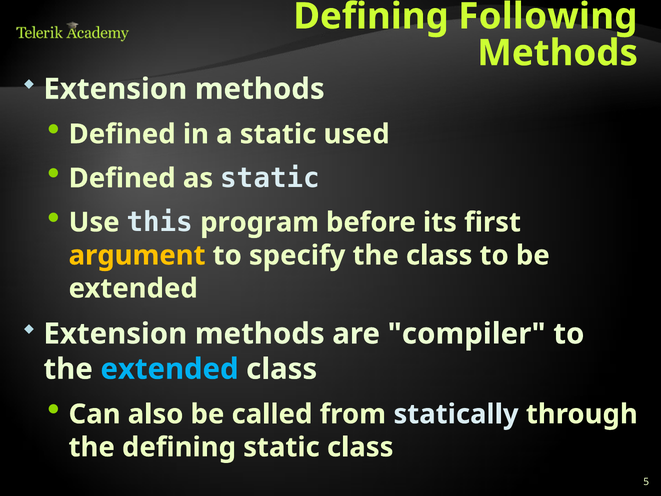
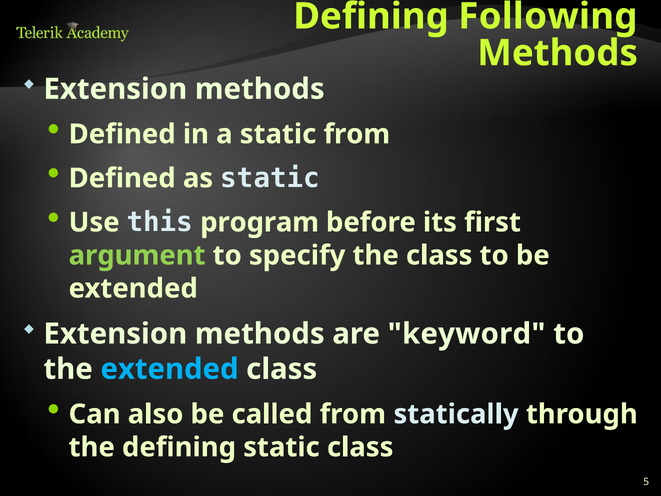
static used: used -> from (357, 134)
argument colour: yellow -> light green (137, 255)
compiler: compiler -> keyword (467, 334)
